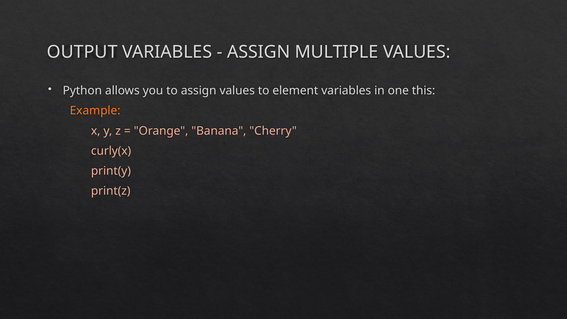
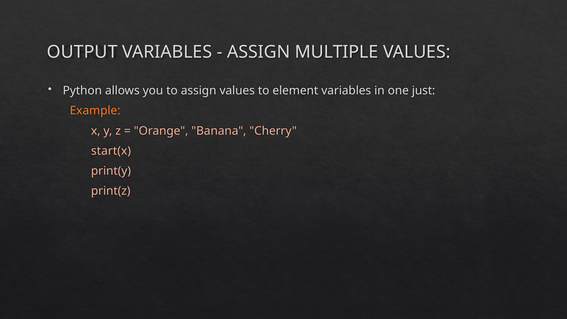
this: this -> just (424, 91)
curly(x: curly(x -> start(x (111, 151)
